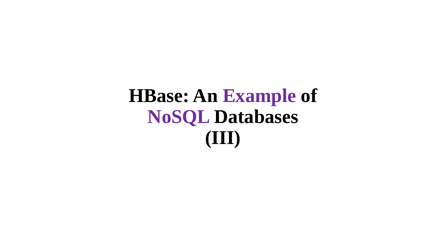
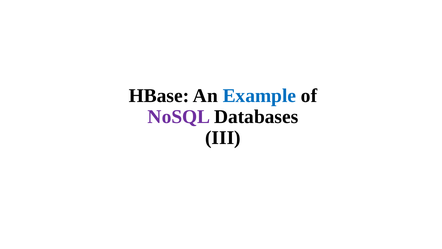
Example colour: purple -> blue (259, 95)
